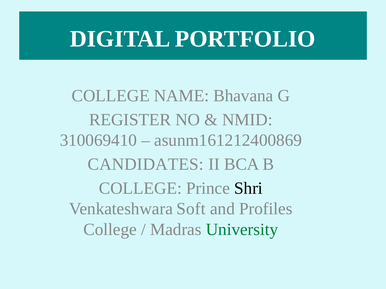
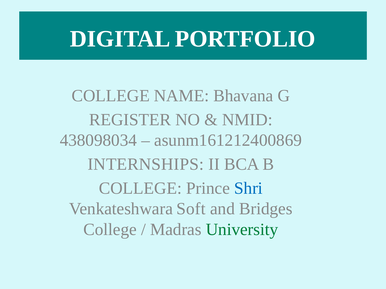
310069410: 310069410 -> 438098034 (98, 141)
CANDIDATES: CANDIDATES -> INTERNSHIPS (146, 165)
Shri colour: black -> blue (248, 189)
Profiles: Profiles -> Bridges (266, 209)
